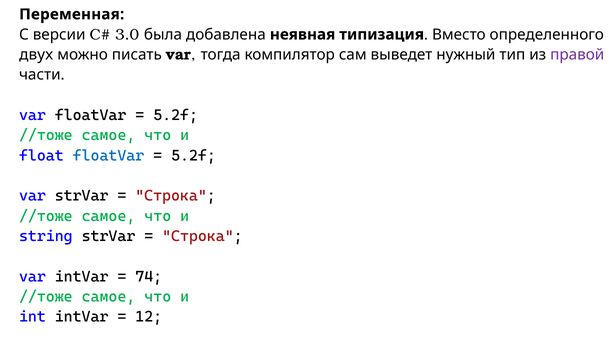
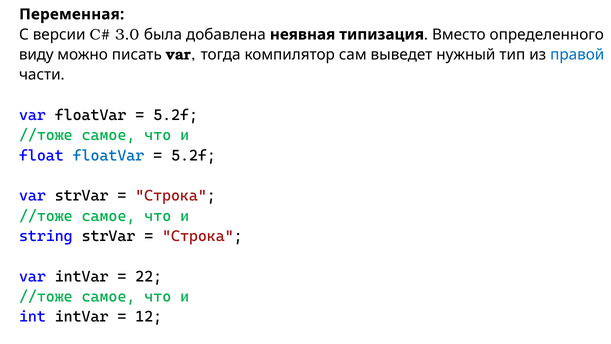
двух: двух -> виду (36, 55)
правой colour: purple -> blue (577, 55)
74: 74 -> 22 (149, 276)
